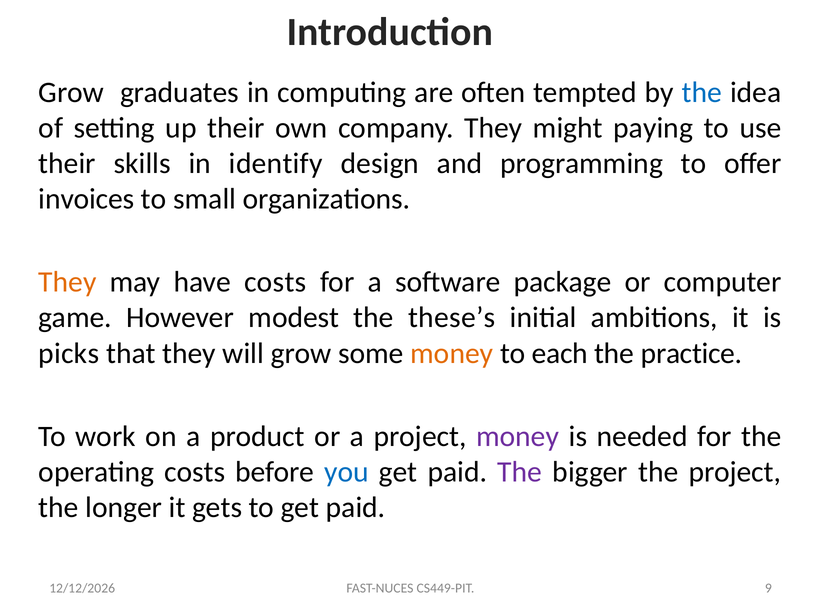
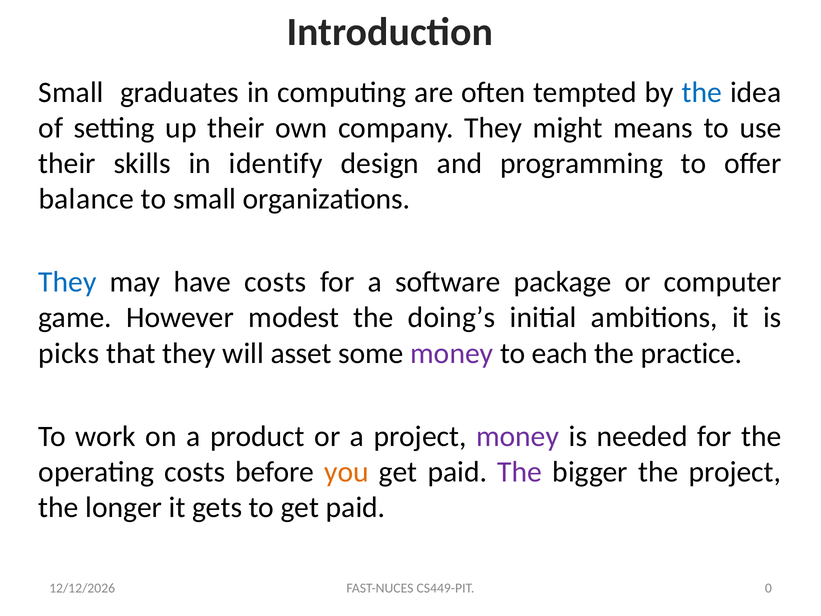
Grow: Grow -> Small (71, 92)
paying: paying -> means (653, 128)
invoices: invoices -> balance (86, 199)
They colour: orange -> blue (67, 282)
these’s: these’s -> doing’s (452, 318)
will grow: grow -> asset (301, 353)
money colour: orange -> purple (452, 353)
you colour: blue -> orange (347, 472)
9: 9 -> 0 (768, 588)
